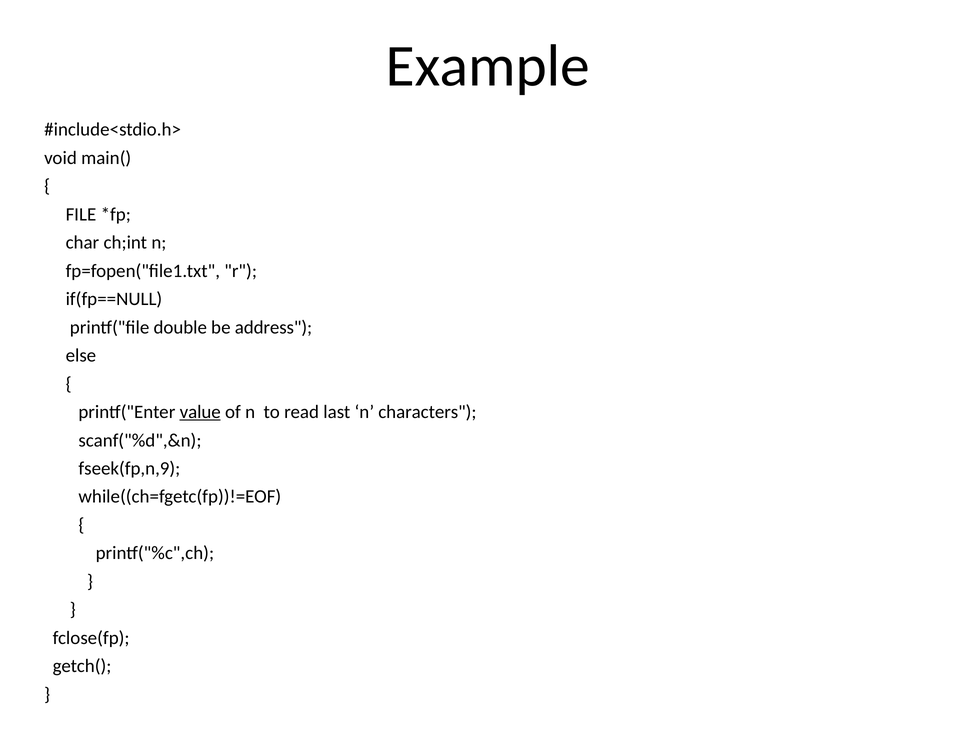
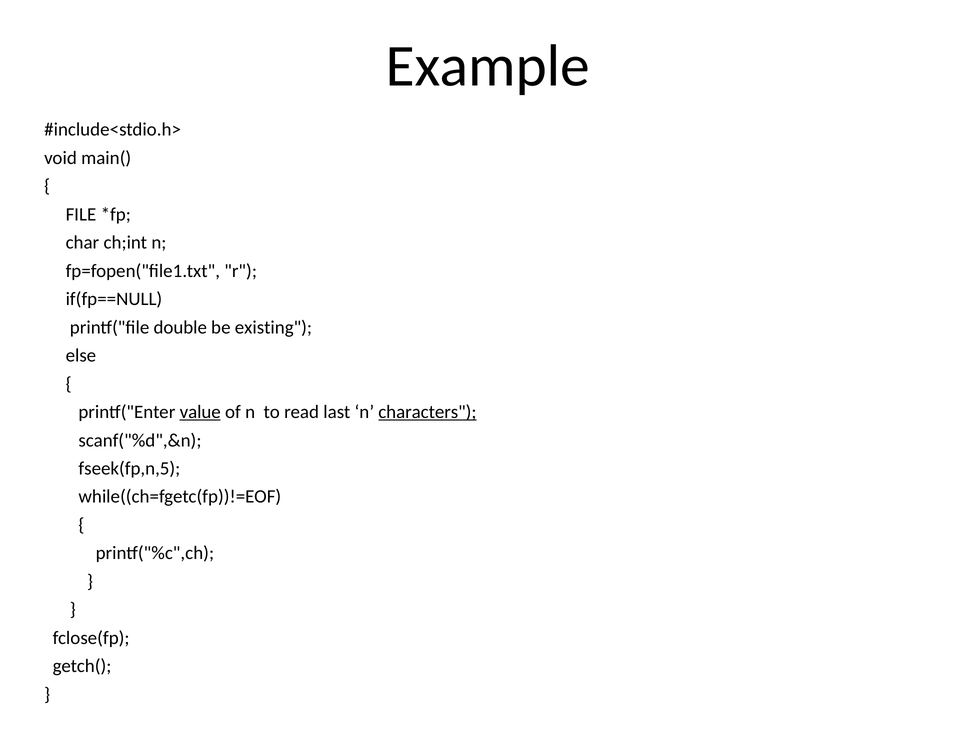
address: address -> existing (273, 328)
characters underline: none -> present (427, 412)
fseek(fp,n,9: fseek(fp,n,9 -> fseek(fp,n,5 (129, 469)
